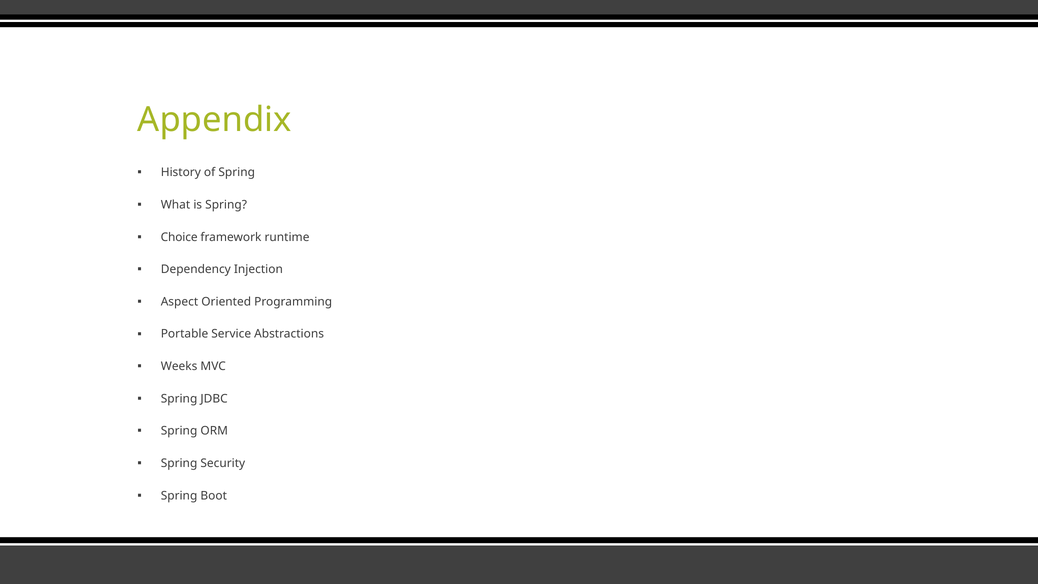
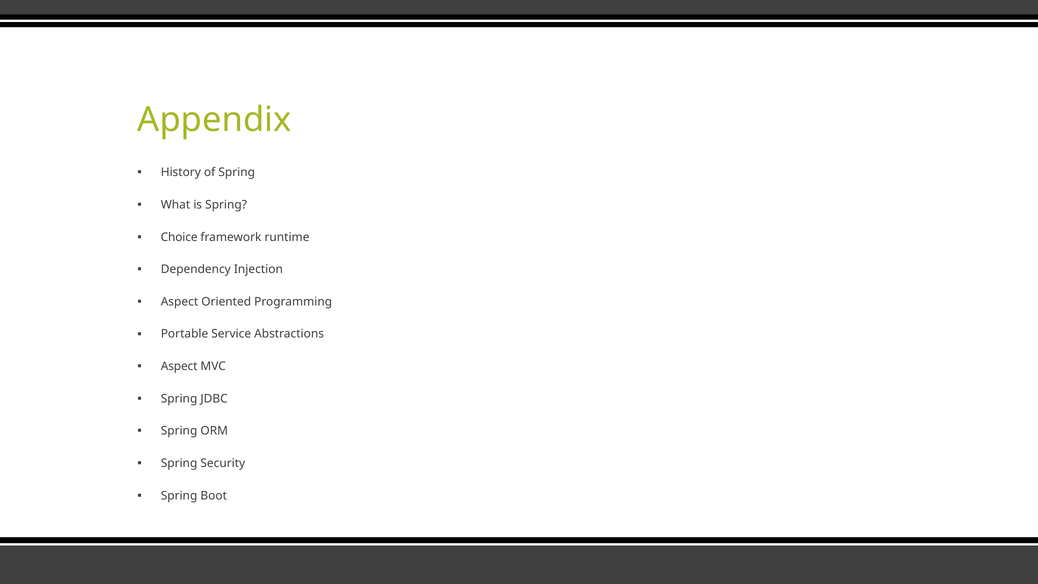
Weeks: Weeks -> Aspect (179, 366)
